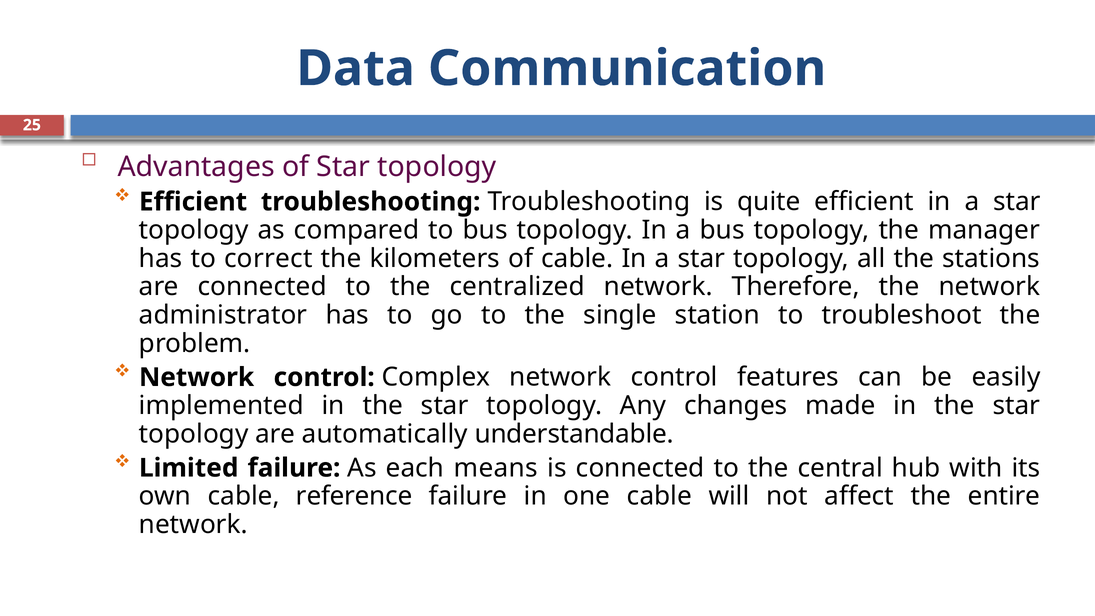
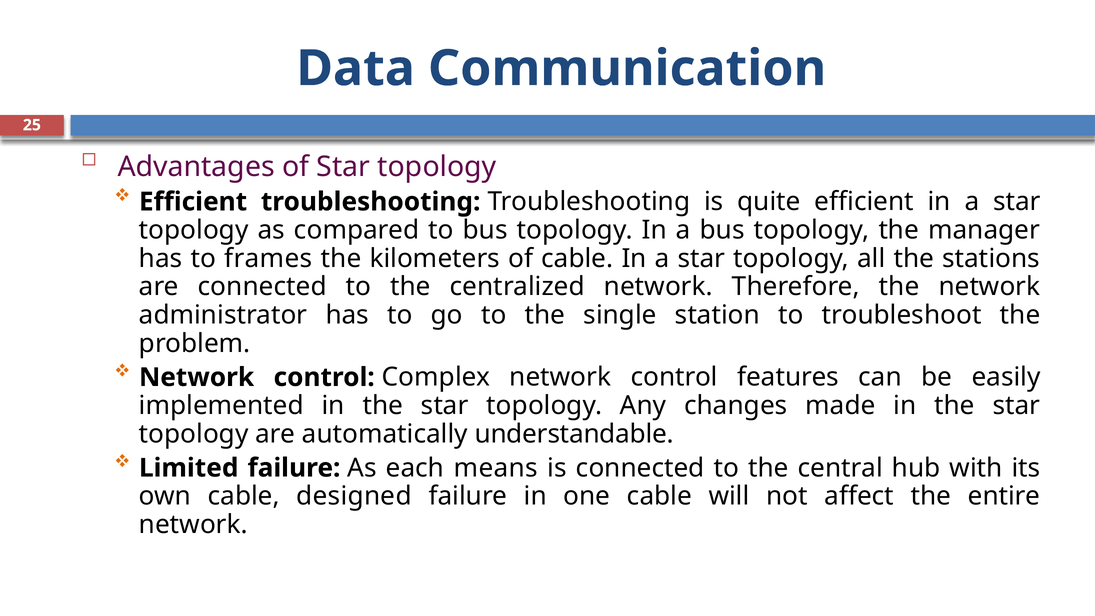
correct: correct -> frames (268, 258)
reference: reference -> designed (354, 496)
